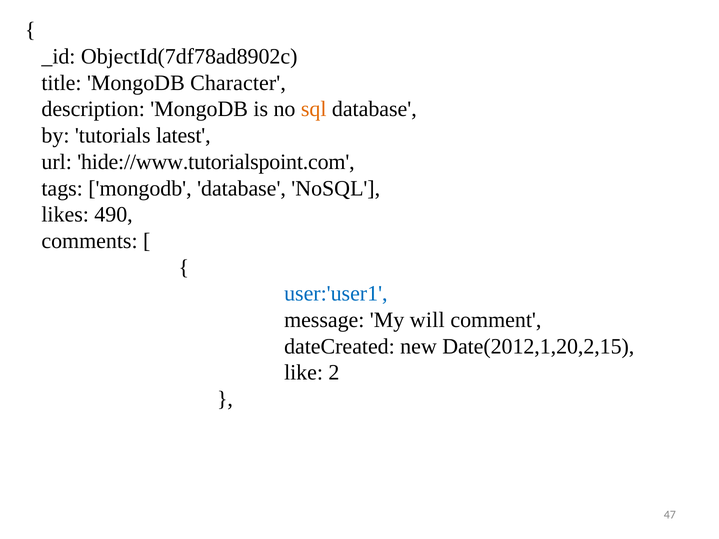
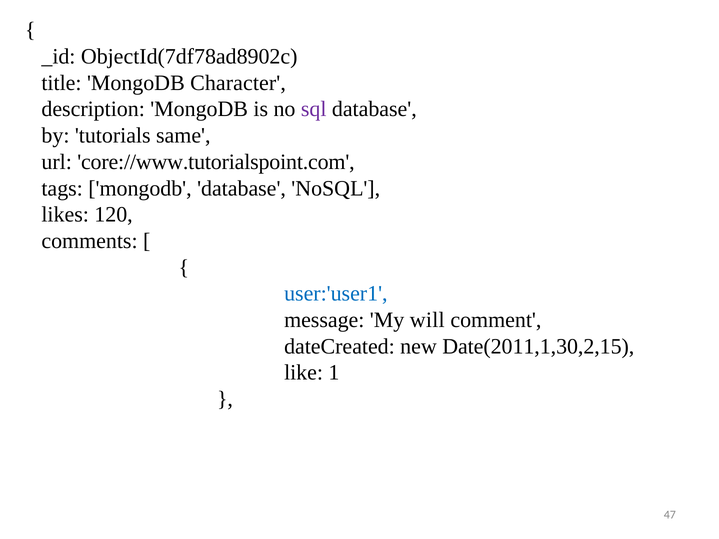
sql colour: orange -> purple (314, 109)
latest: latest -> same (183, 136)
hide://www.tutorialspoint.com: hide://www.tutorialspoint.com -> core://www.tutorialspoint.com (216, 162)
490: 490 -> 120 (114, 215)
Date(2012,1,20,2,15: Date(2012,1,20,2,15 -> Date(2011,1,30,2,15 (538, 346)
2: 2 -> 1 (334, 373)
